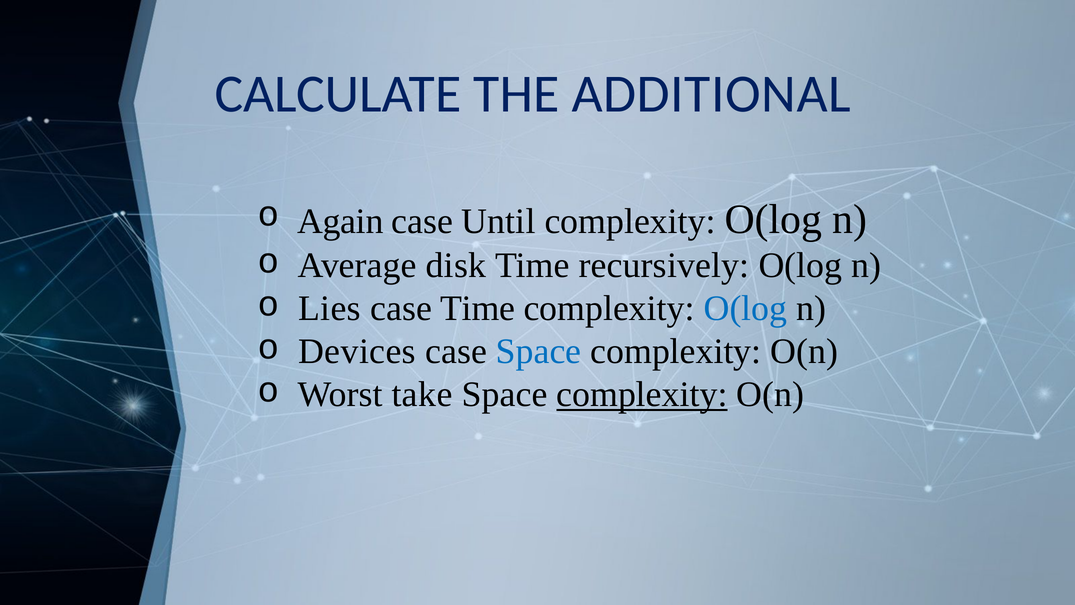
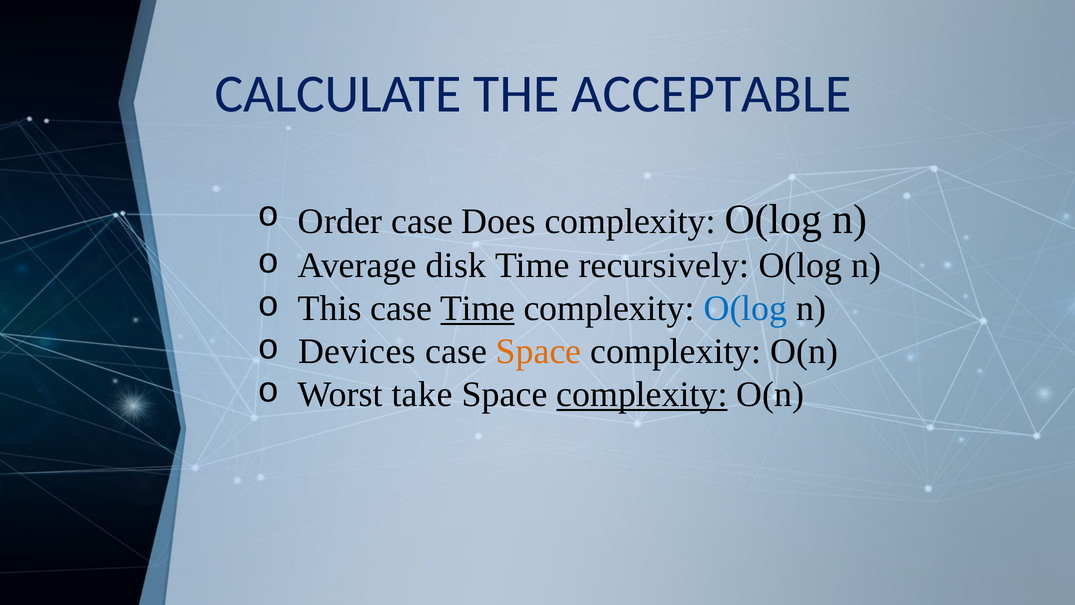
ADDITIONAL: ADDITIONAL -> ACCEPTABLE (711, 94)
Again: Again -> Order (340, 221)
Until: Until -> Does (498, 221)
Lies: Lies -> This (330, 308)
Time underline: none -> present (478, 308)
Space colour: blue -> orange (539, 351)
